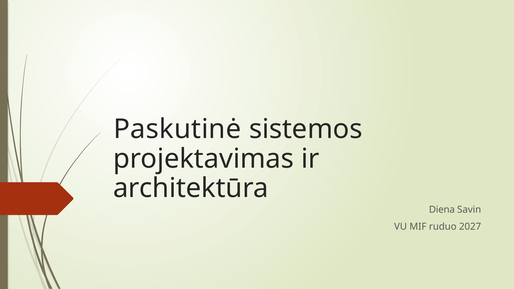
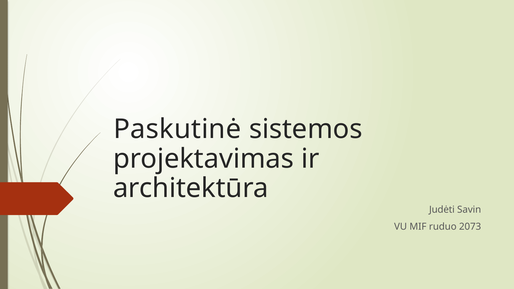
Diena: Diena -> Judėti (442, 210)
2027: 2027 -> 2073 (470, 227)
